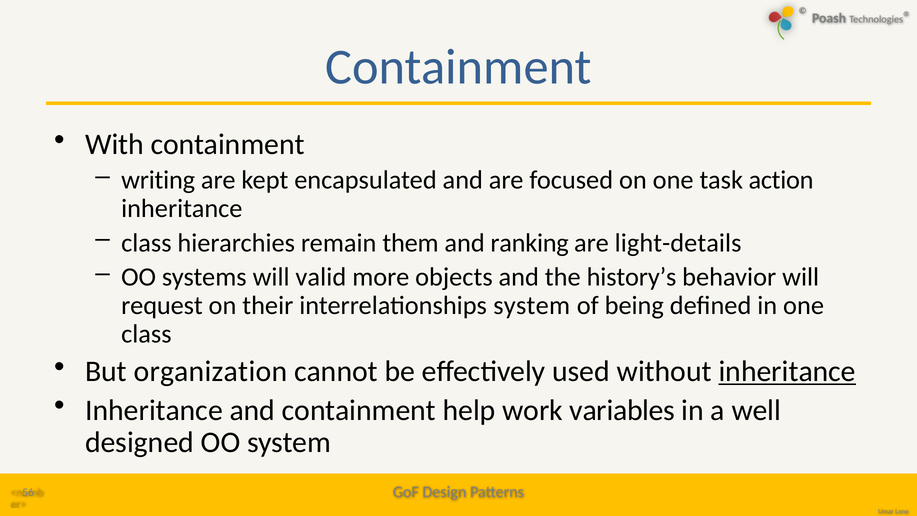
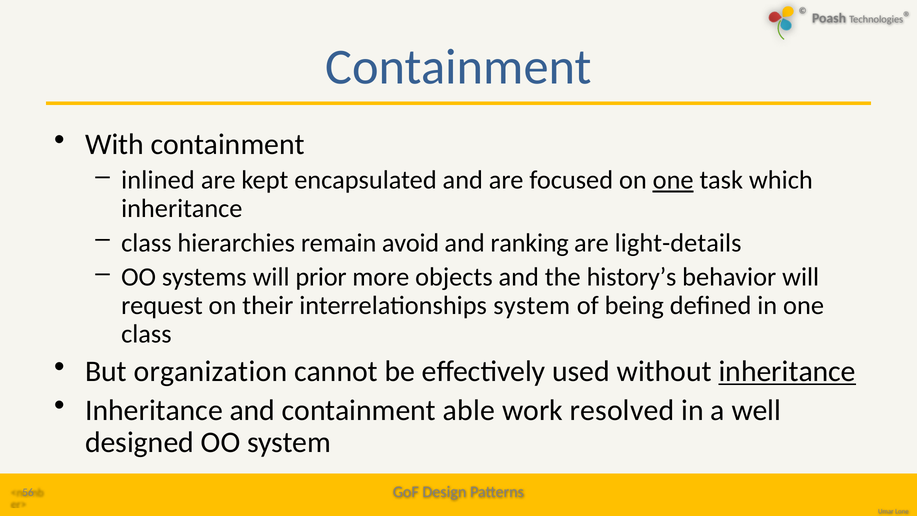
writing: writing -> inlined (158, 180)
one underline: none -> present (673, 180)
action: action -> which (781, 180)
them: them -> avoid (411, 243)
valid: valid -> prior (321, 277)
help: help -> able (469, 410)
variables: variables -> resolved (622, 410)
